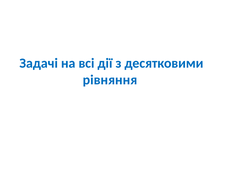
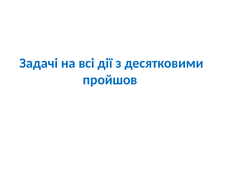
рівняння: рівняння -> пройшов (110, 80)
